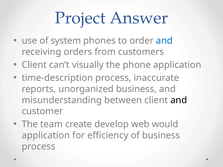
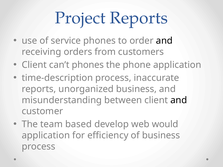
Project Answer: Answer -> Reports (139, 18)
system: system -> service (66, 41)
and colour: blue -> black (164, 41)
can’t visually: visually -> phones (88, 65)
create: create -> based (79, 124)
